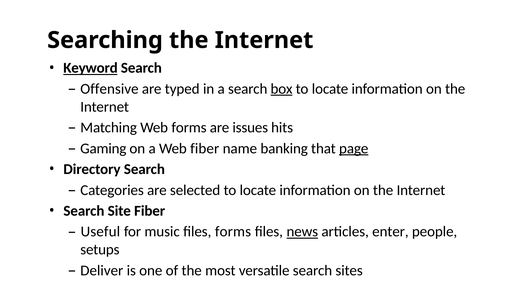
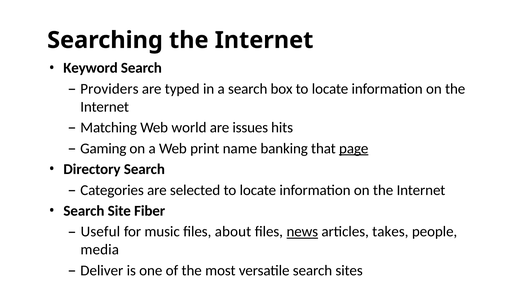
Keyword underline: present -> none (91, 68)
Offensive: Offensive -> Providers (109, 89)
box underline: present -> none (282, 89)
Web forms: forms -> world (189, 128)
Web fiber: fiber -> print (205, 148)
files forms: forms -> about (233, 232)
enter: enter -> takes (390, 232)
setups: setups -> media (100, 250)
